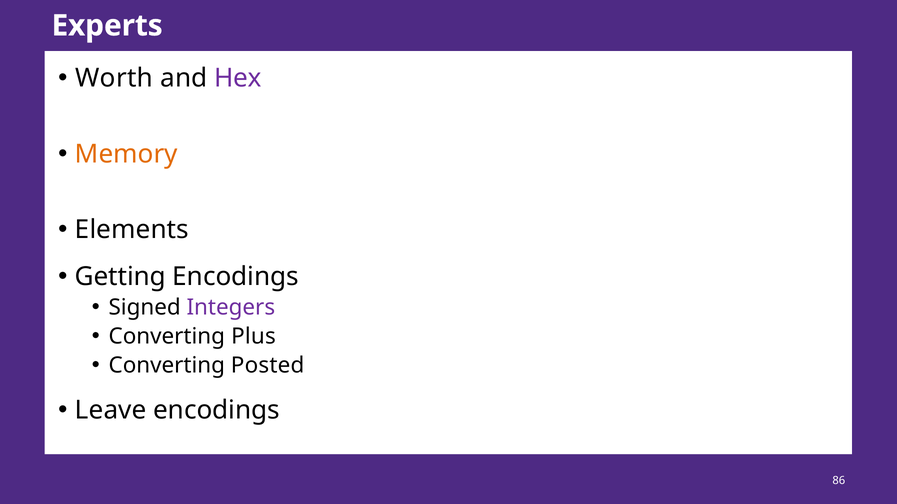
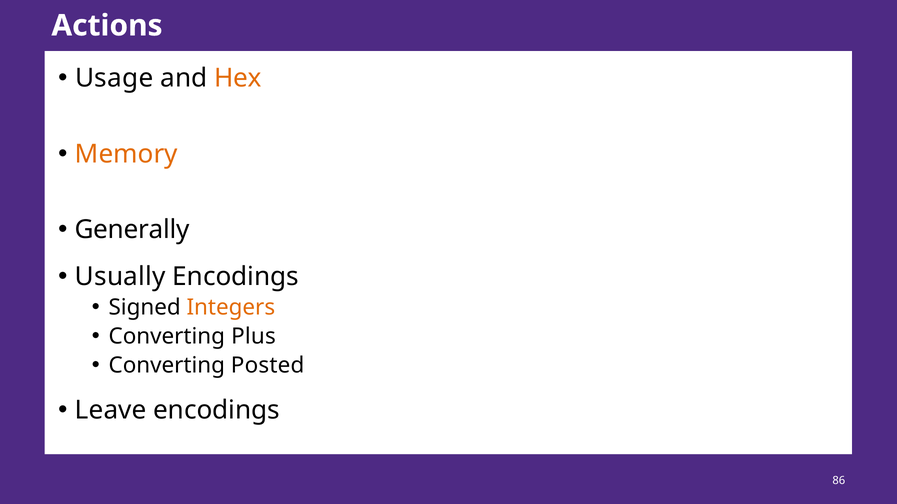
Experts: Experts -> Actions (107, 26)
Worth: Worth -> Usage (114, 78)
Hex colour: purple -> orange (238, 78)
Elements: Elements -> Generally (132, 230)
Getting: Getting -> Usually (120, 277)
Integers colour: purple -> orange (231, 308)
